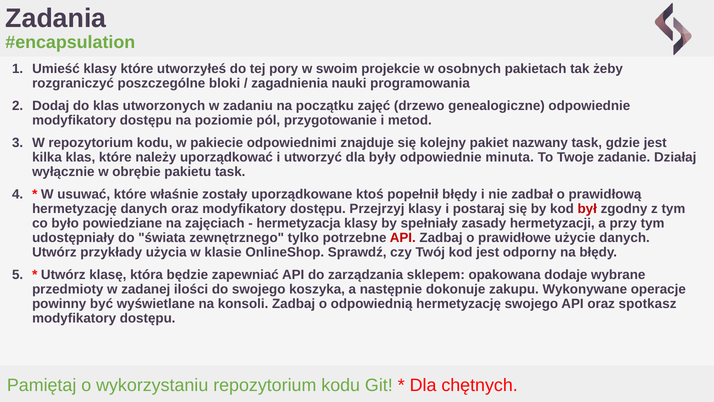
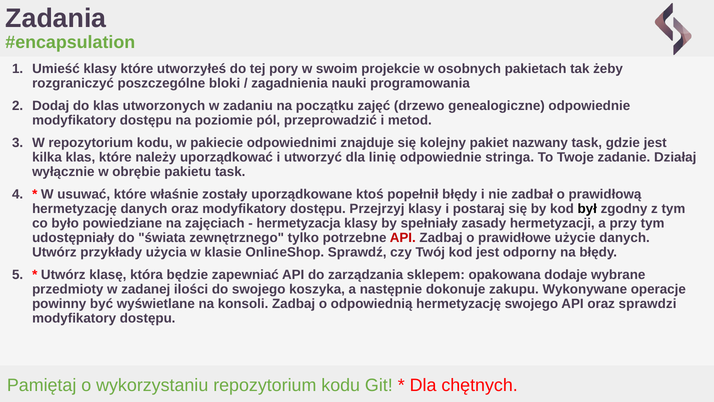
przygotowanie: przygotowanie -> przeprowadzić (330, 120)
były: były -> linię (382, 157)
minuta: minuta -> stringa (510, 157)
był colour: red -> black (587, 209)
spotkasz: spotkasz -> sprawdzi (648, 304)
